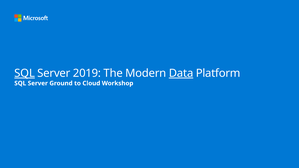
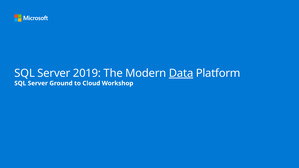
SQL underline: present -> none (25, 73)
